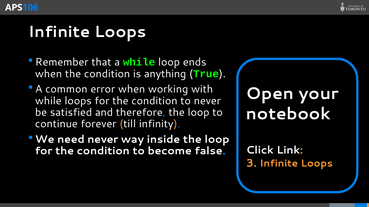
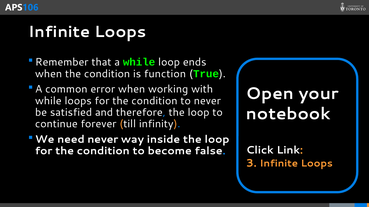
anything: anything -> function (165, 74)
